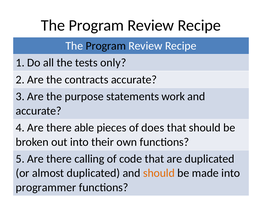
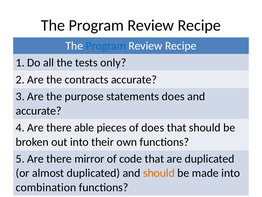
Program colour: black -> blue (106, 46)
statements work: work -> does (173, 96)
calling: calling -> mirror (89, 158)
programmer: programmer -> combination (46, 187)
